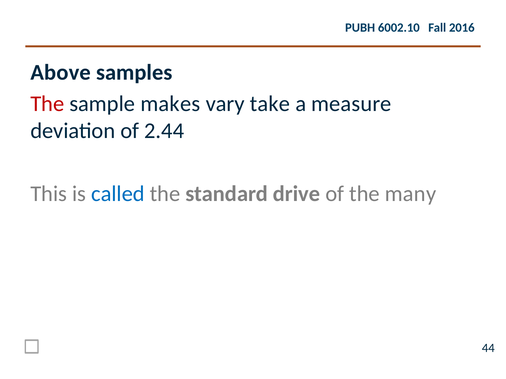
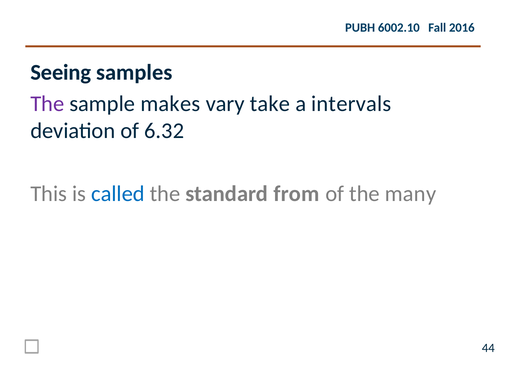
Above: Above -> Seeing (61, 72)
The colour: red -> purple (47, 104)
measure: measure -> intervals (351, 104)
2.44: 2.44 -> 6.32 (164, 131)
drive: drive -> from (296, 194)
